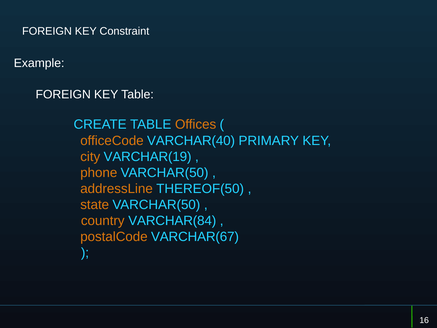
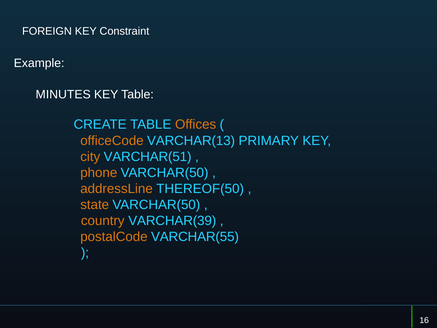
FOREIGN: FOREIGN -> MINUTES (63, 95)
VARCHAR(40: VARCHAR(40 -> VARCHAR(13 (191, 141)
VARCHAR(19: VARCHAR(19 -> VARCHAR(51 (148, 157)
VARCHAR(84: VARCHAR(84 -> VARCHAR(39 (172, 221)
VARCHAR(67: VARCHAR(67 -> VARCHAR(55 (195, 237)
